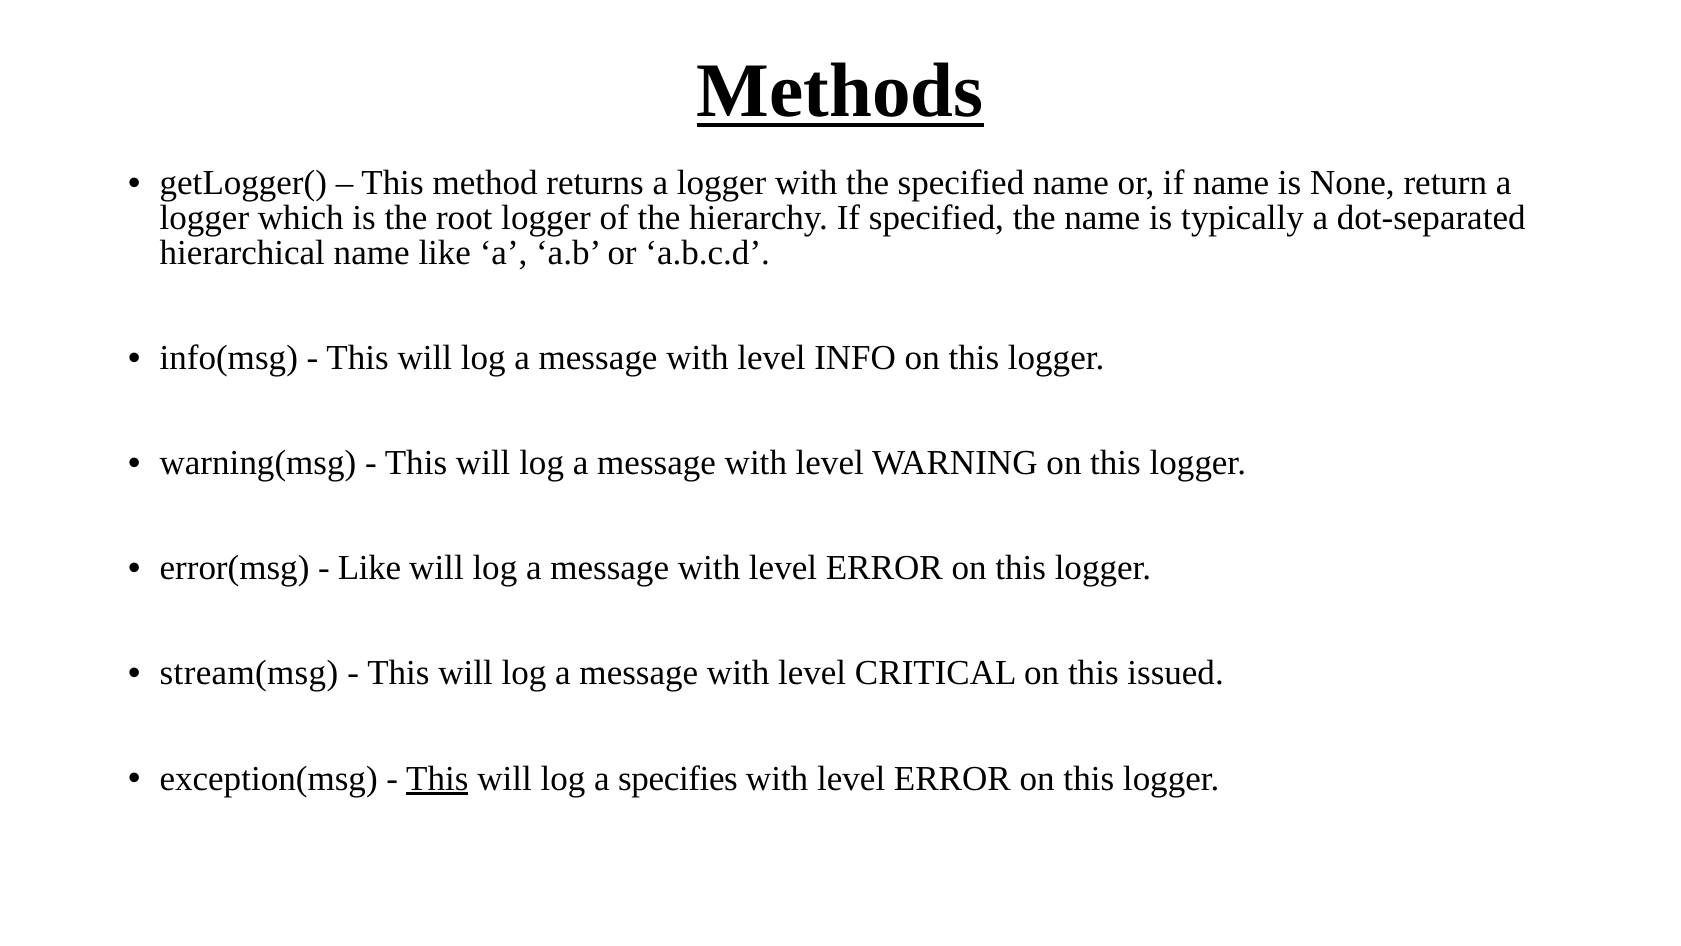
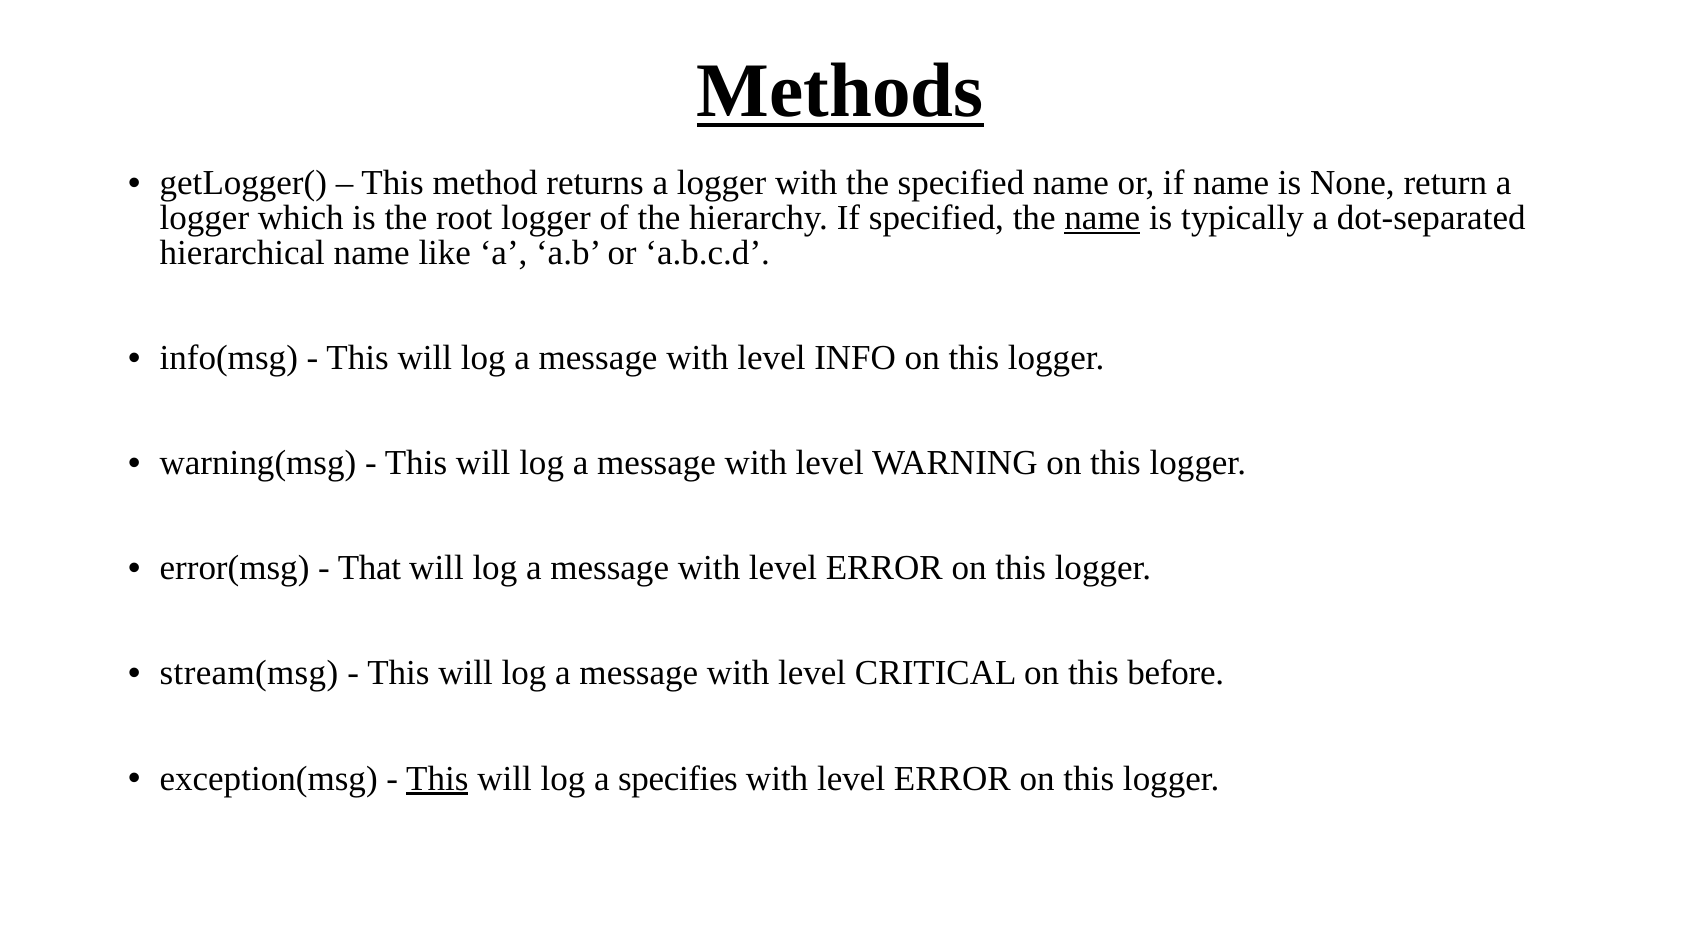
name underline: none -> present (1102, 218)
Like: Like -> That (369, 568)
issued: issued -> before (1176, 673)
